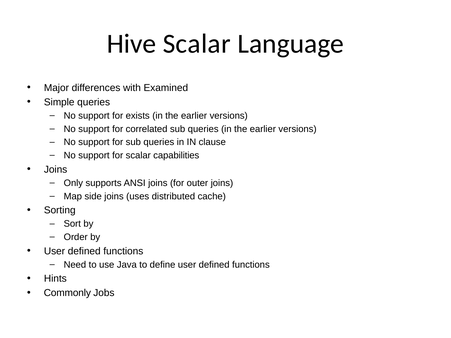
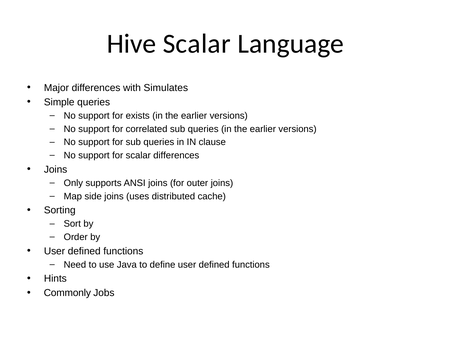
Examined: Examined -> Simulates (166, 88)
scalar capabilities: capabilities -> differences (176, 156)
